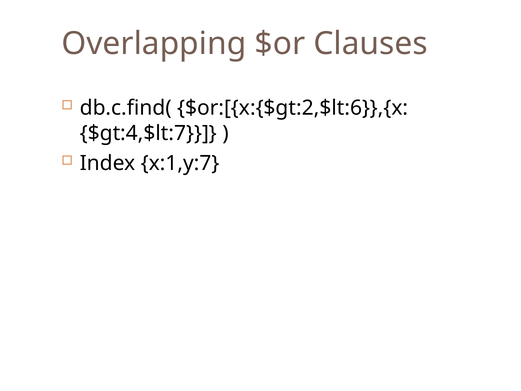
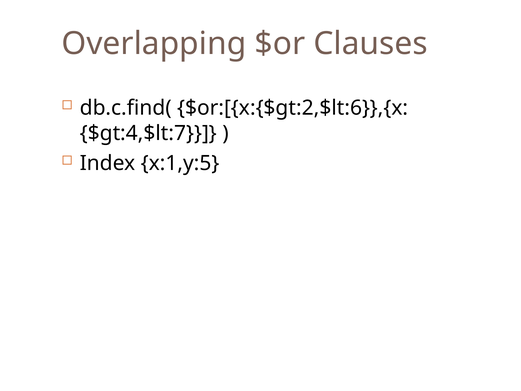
x:1,y:7: x:1,y:7 -> x:1,y:5 (180, 163)
